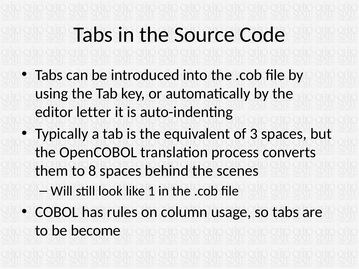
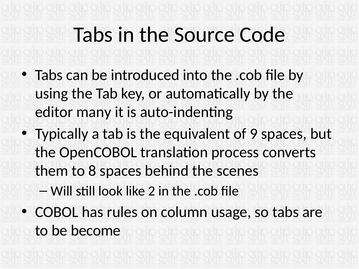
letter: letter -> many (94, 112)
3: 3 -> 9 (254, 134)
1: 1 -> 2 (152, 191)
